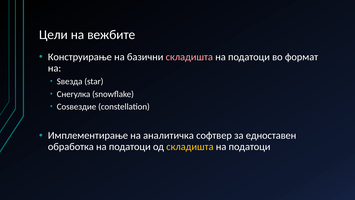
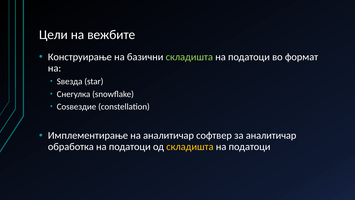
складишта colour: pink -> light green (189, 57)
на аналитичка: аналитичка -> аналитичар (169, 135)
за едноставен: едноставен -> аналитичар (271, 135)
